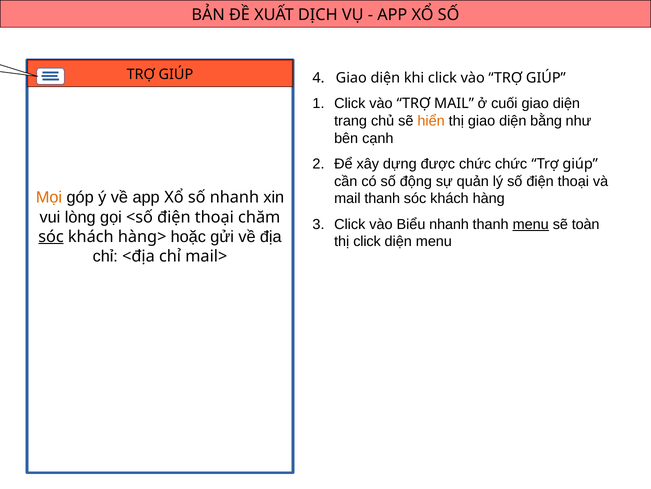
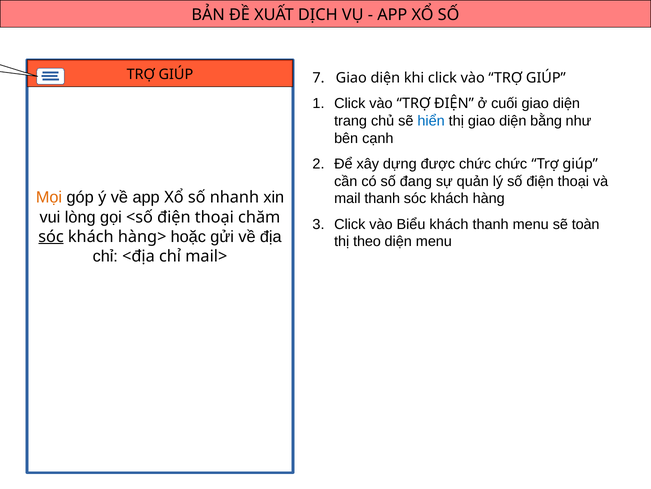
4: 4 -> 7 (319, 78)
TRỢ MAIL: MAIL -> ĐIỆN (454, 103)
hiển colour: orange -> blue (431, 121)
động: động -> đang (416, 181)
Biểu nhanh: nhanh -> khách (449, 224)
menu underline: present -> none (531, 224)
thị click: click -> theo (367, 241)
